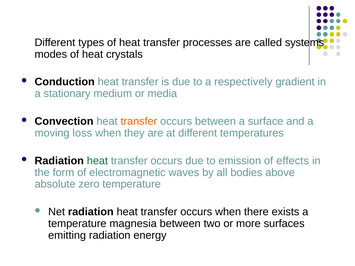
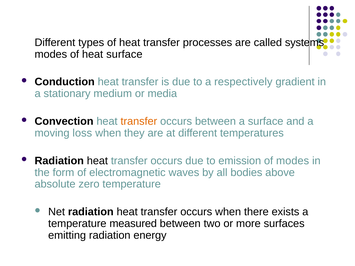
heat crystals: crystals -> surface (124, 54)
heat colour: green -> black (97, 161)
of effects: effects -> modes (293, 161)
magnesia: magnesia -> measured (133, 224)
